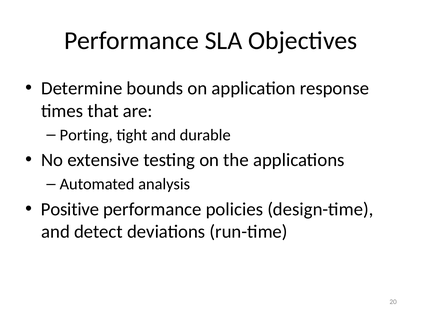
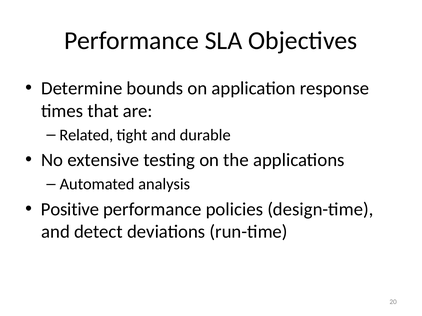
Porting: Porting -> Related (86, 135)
